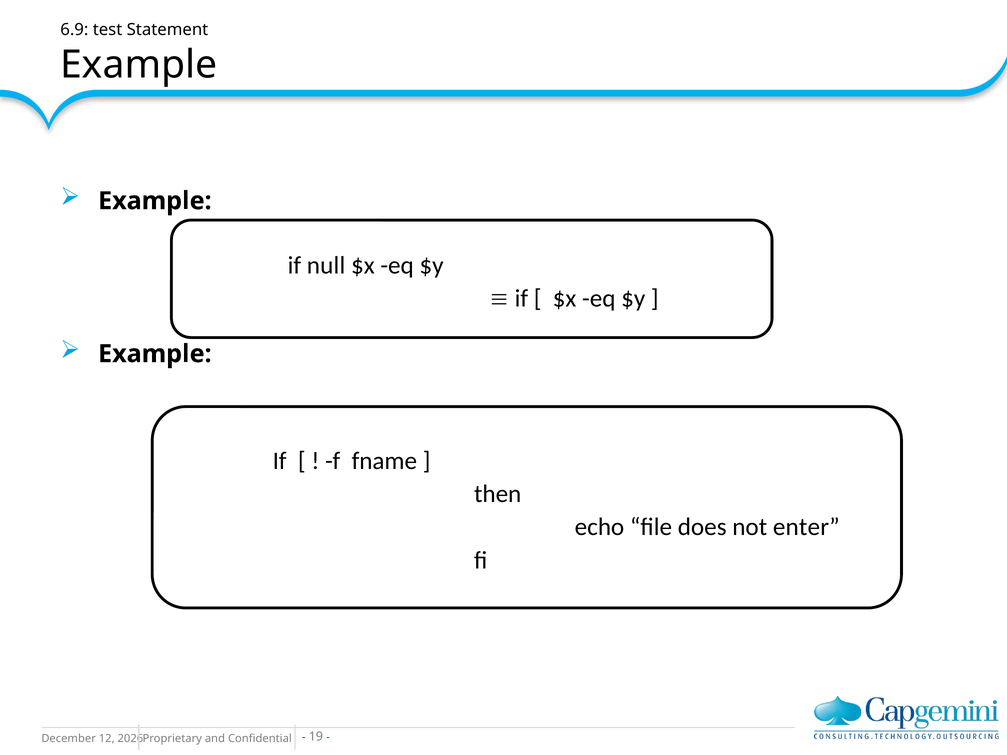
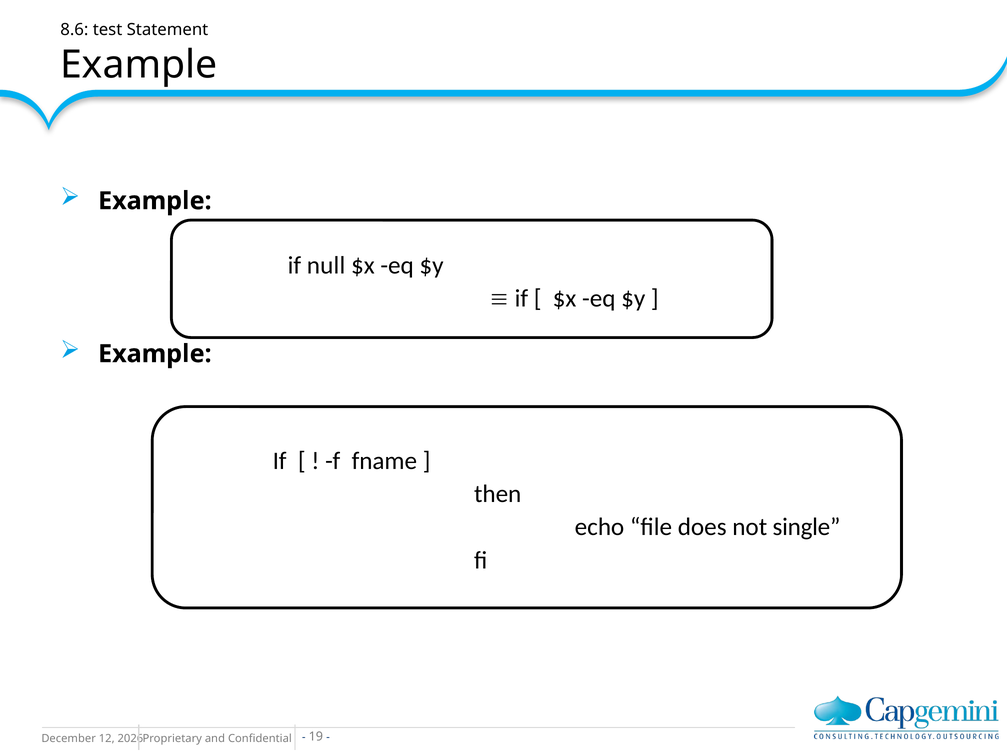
6.9: 6.9 -> 8.6 (74, 30)
enter: enter -> single (807, 527)
